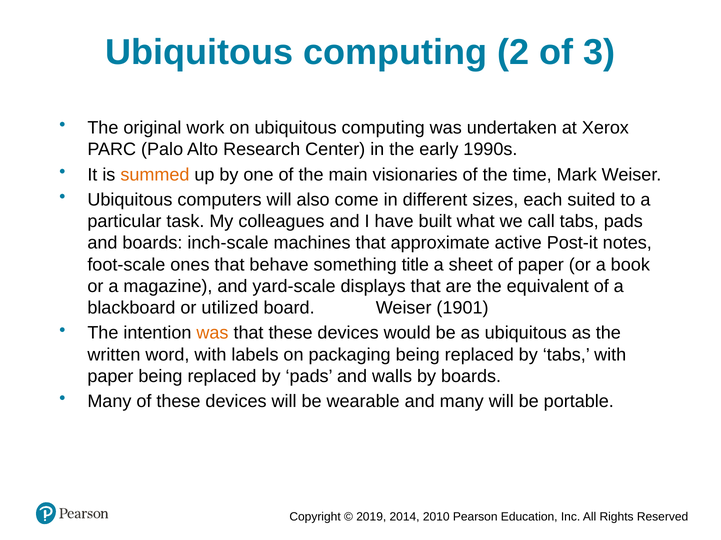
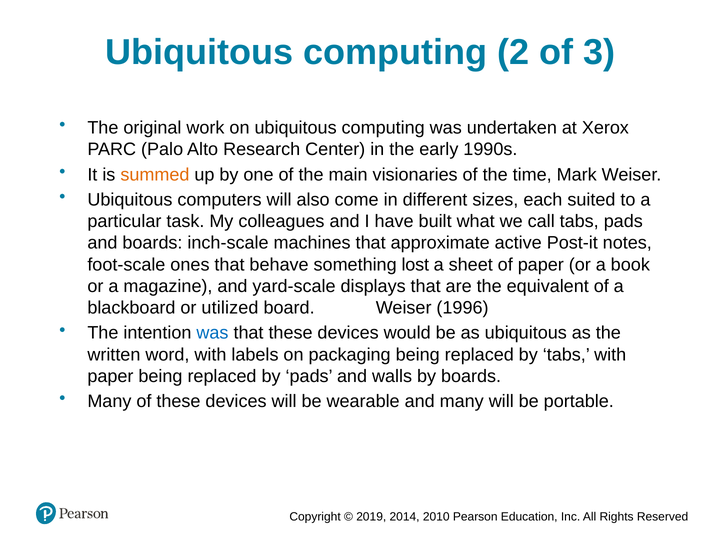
title: title -> lost (415, 265)
1901: 1901 -> 1996 (463, 308)
was colour: orange -> blue (212, 334)
